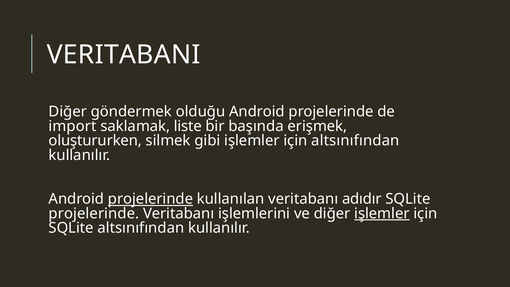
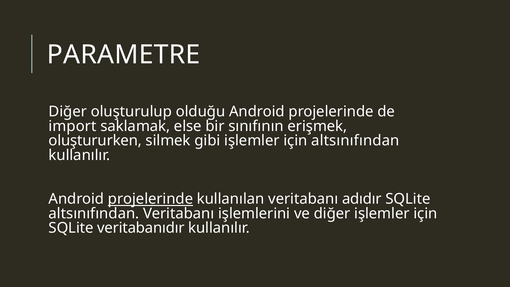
VERITABANI: VERITABANI -> PARAMETRE (124, 55)
göndermek: göndermek -> oluşturulup (131, 112)
liste: liste -> else (188, 126)
başında: başında -> sınıfının (256, 126)
projelerinde: projelerinde -> altsınıfından (94, 213)
işlemler underline: present -> none (382, 213)
SQLite altsınıfından: altsınıfından -> veritabanıdır (141, 228)
